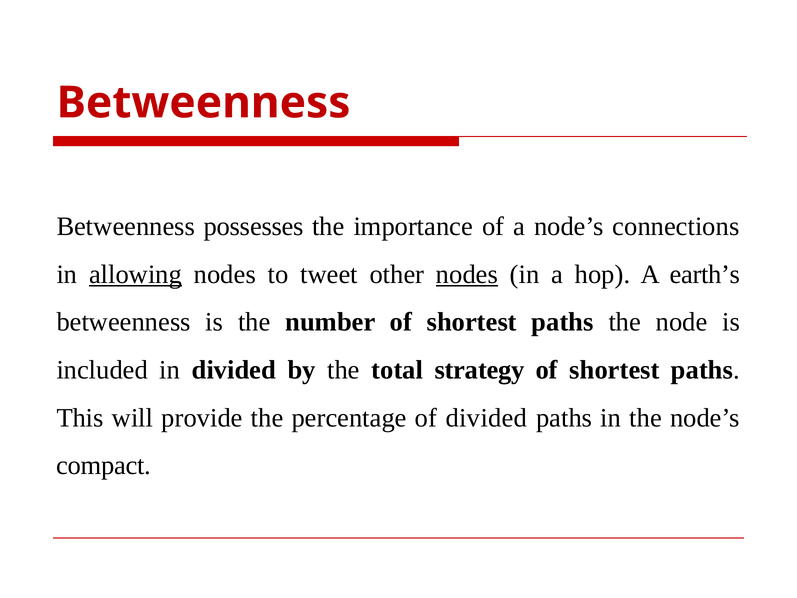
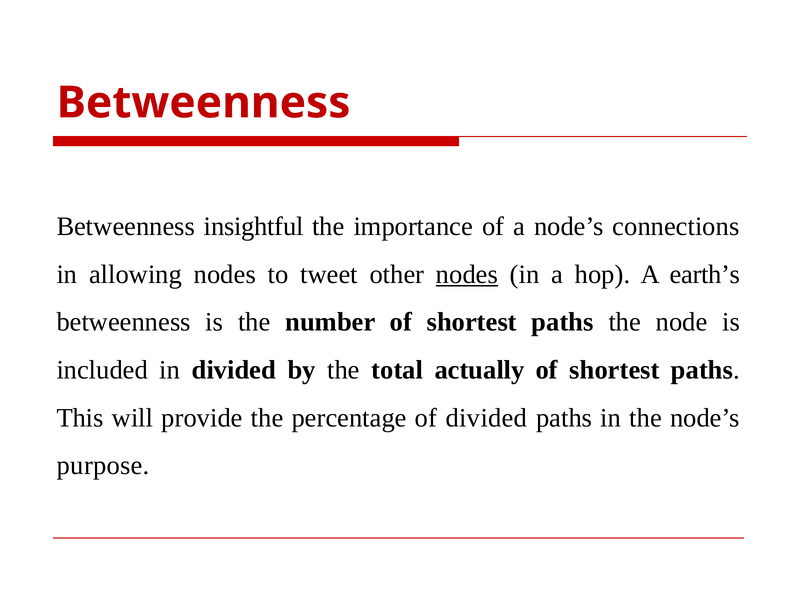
possesses: possesses -> insightful (254, 226)
allowing underline: present -> none (135, 274)
strategy: strategy -> actually (480, 370)
compact: compact -> purpose (103, 465)
